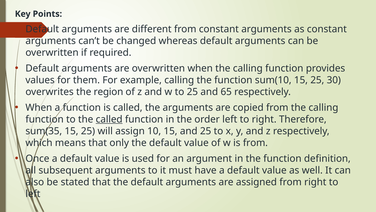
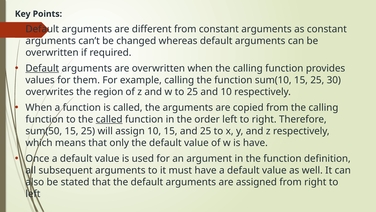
Default underline: none -> present (42, 68)
and 65: 65 -> 10 (226, 92)
sum(35: sum(35 -> sum(50 (44, 131)
is from: from -> have (255, 142)
